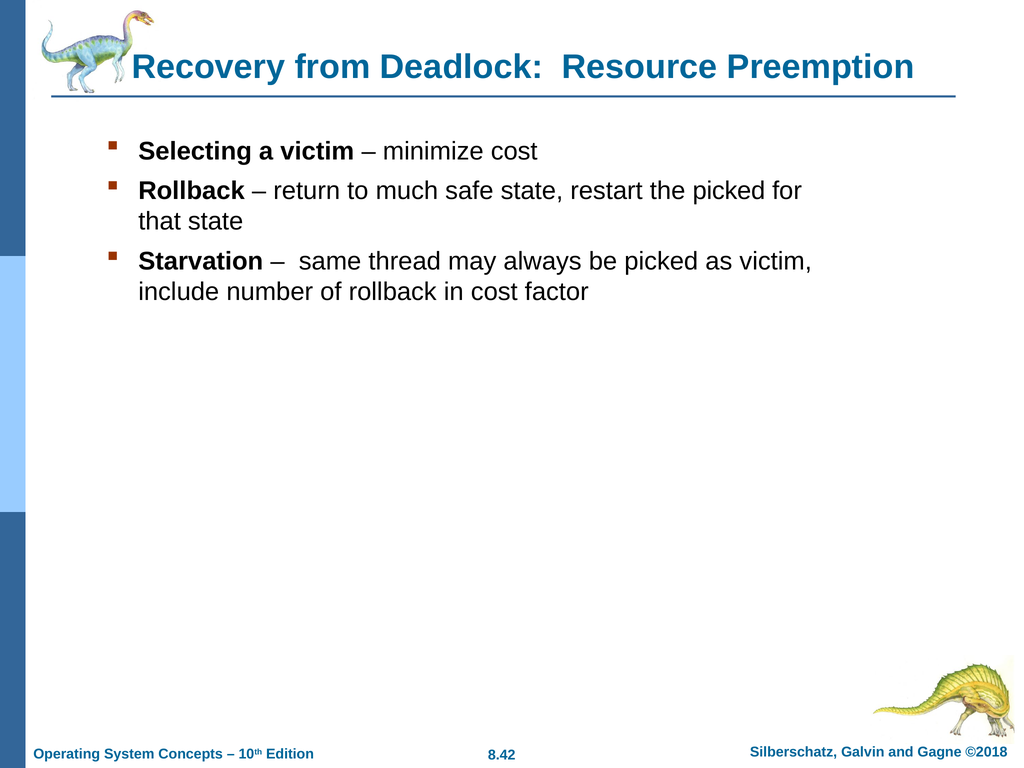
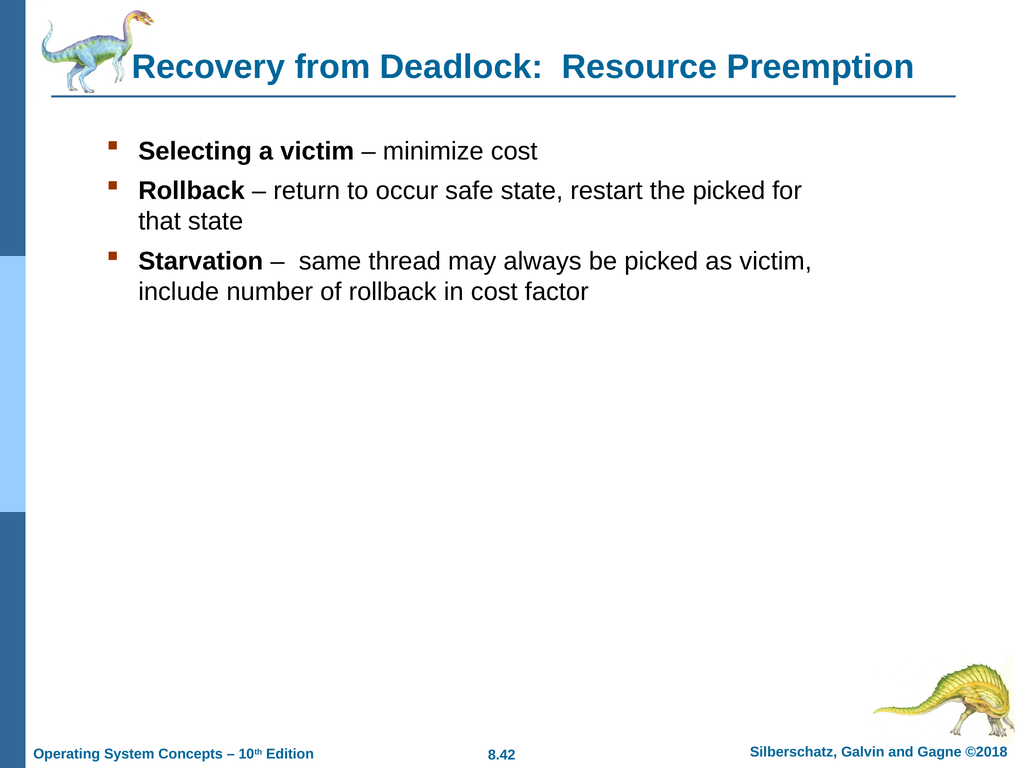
much: much -> occur (407, 191)
